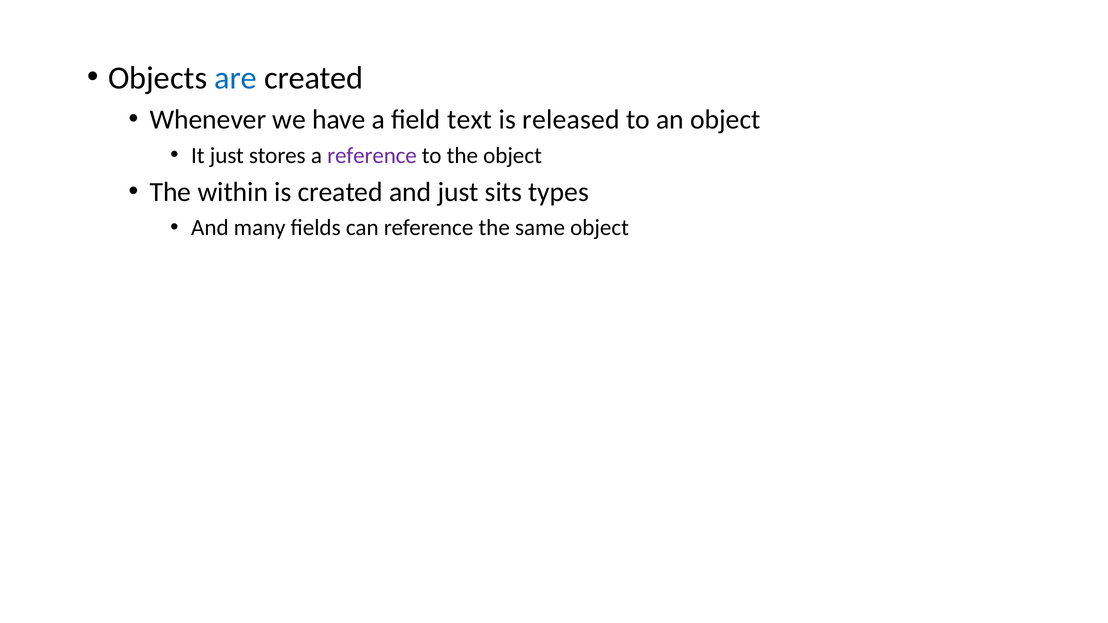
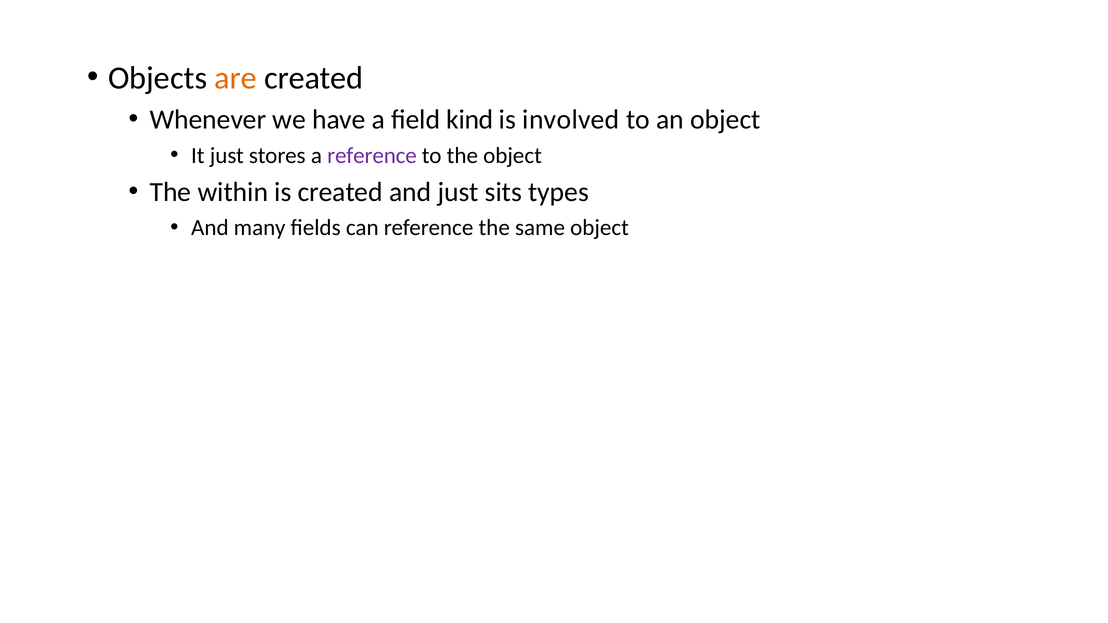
are colour: blue -> orange (236, 78)
text: text -> kind (470, 120)
released: released -> involved (571, 120)
